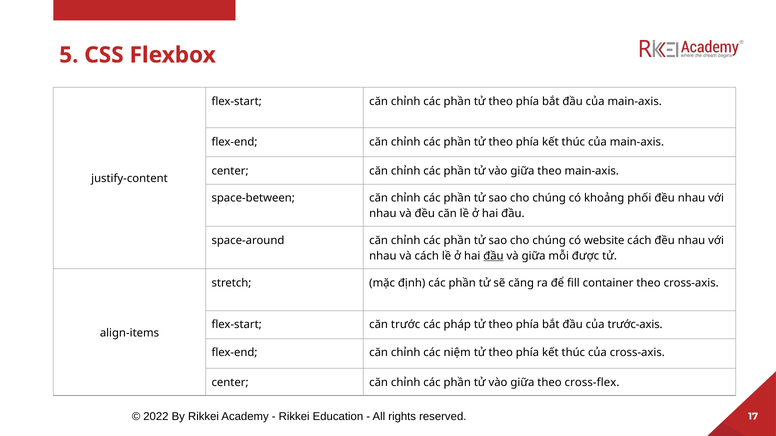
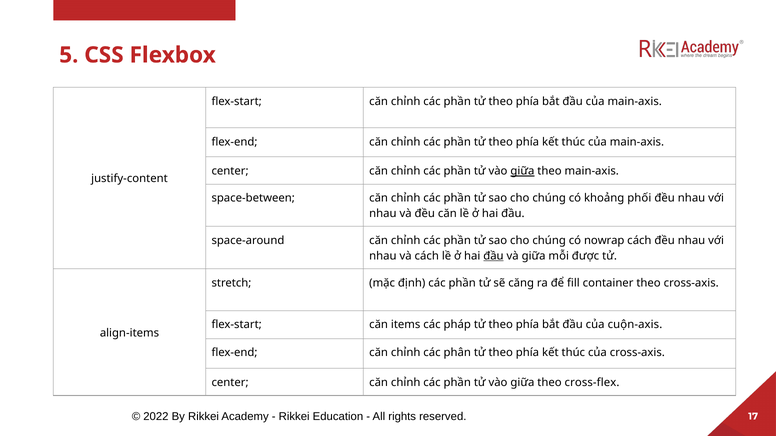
giữa underline: none -> present (522, 171)
website: website -> nowrap (604, 241)
trước: trước -> items (406, 325)
trước-axis: trước-axis -> cuộn-axis (635, 325)
niệm: niệm -> phân (457, 353)
